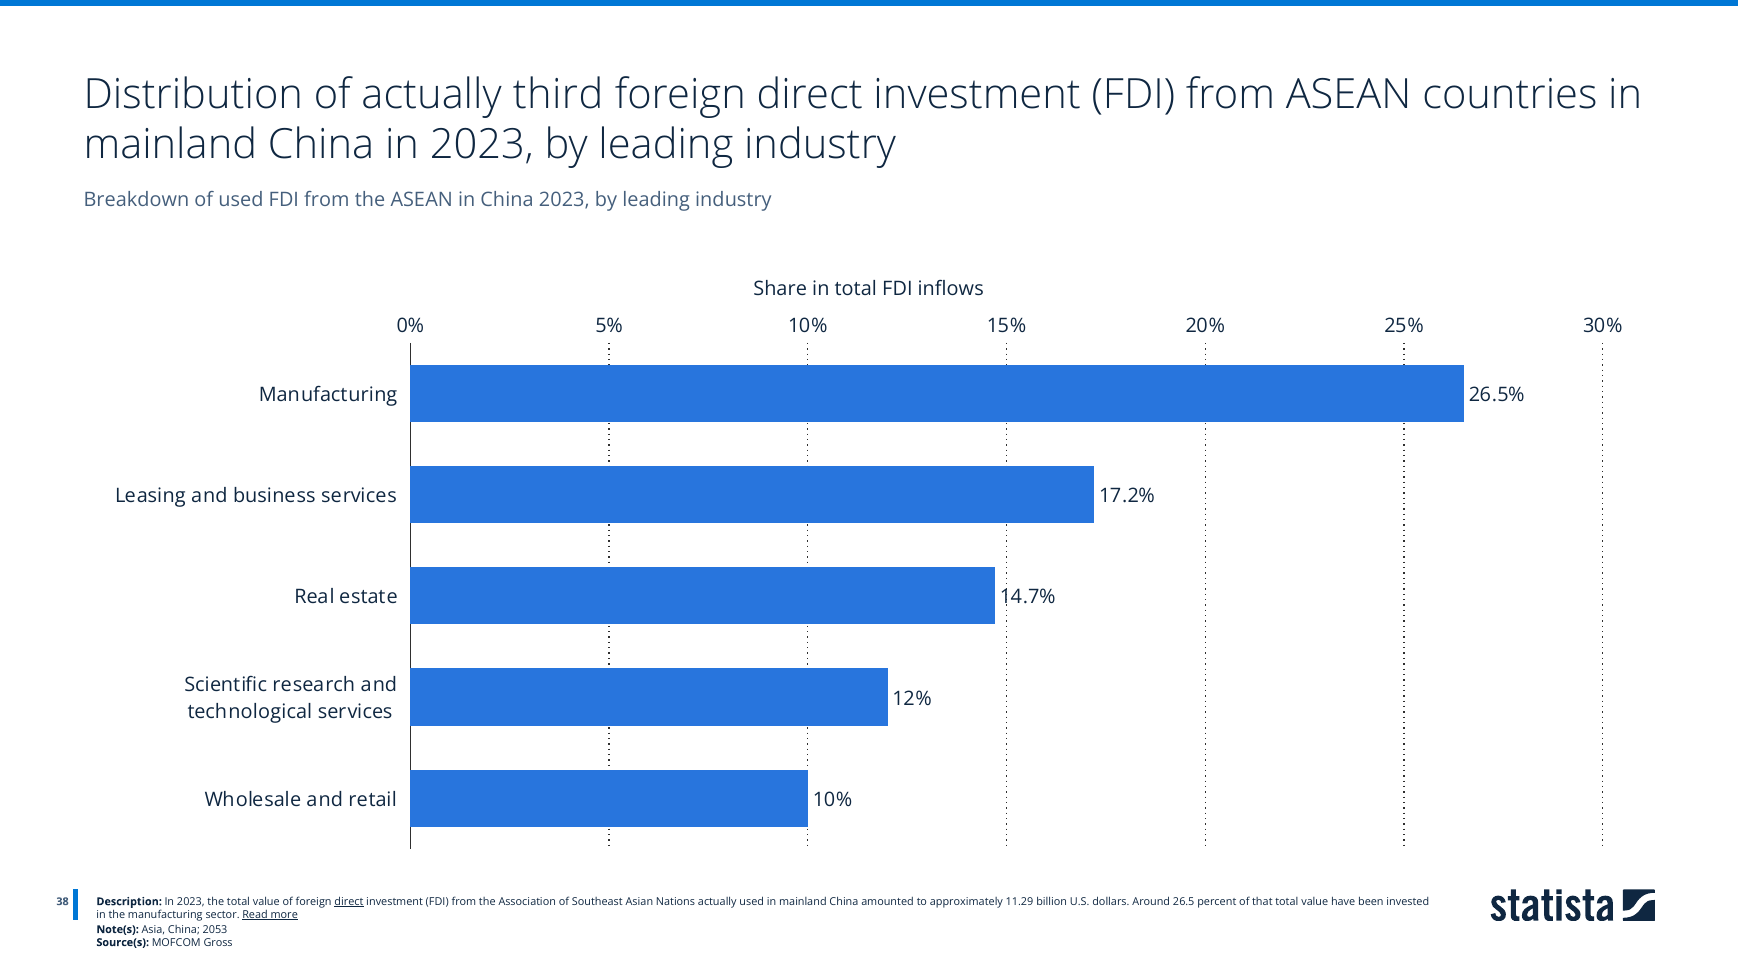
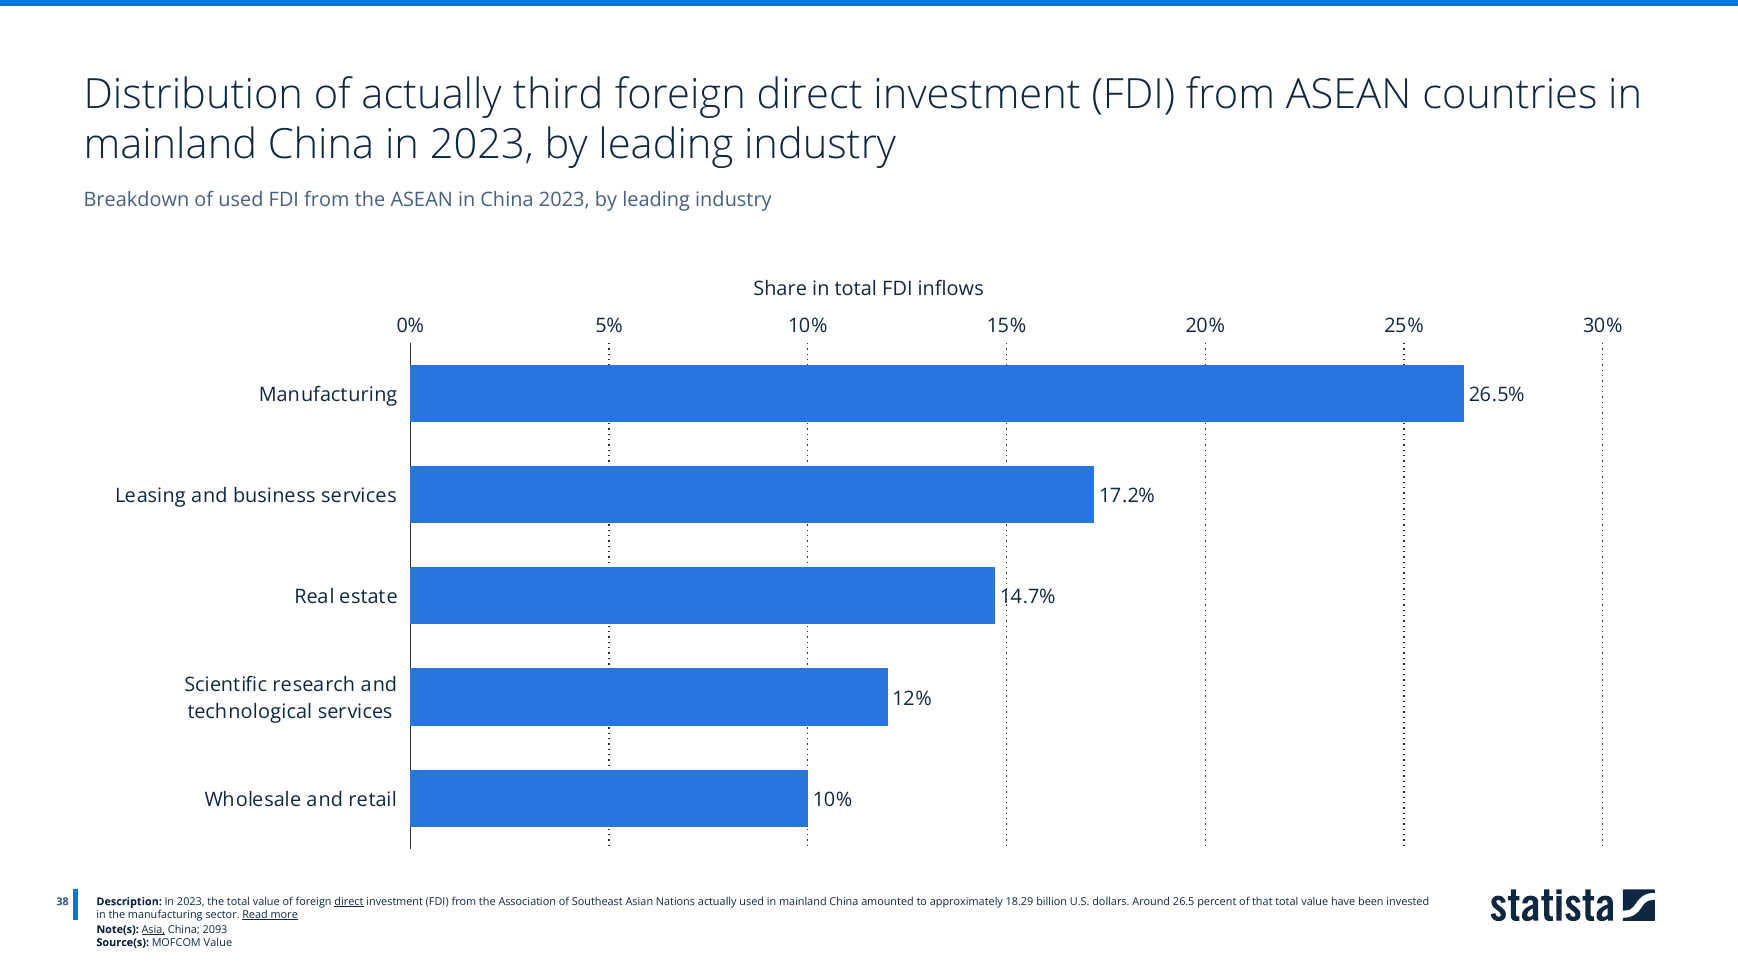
11.29: 11.29 -> 18.29 (1019, 901)
Asia underline: none -> present (153, 929)
2053: 2053 -> 2093 (215, 929)
MOFCOM Gross: Gross -> Value (218, 942)
